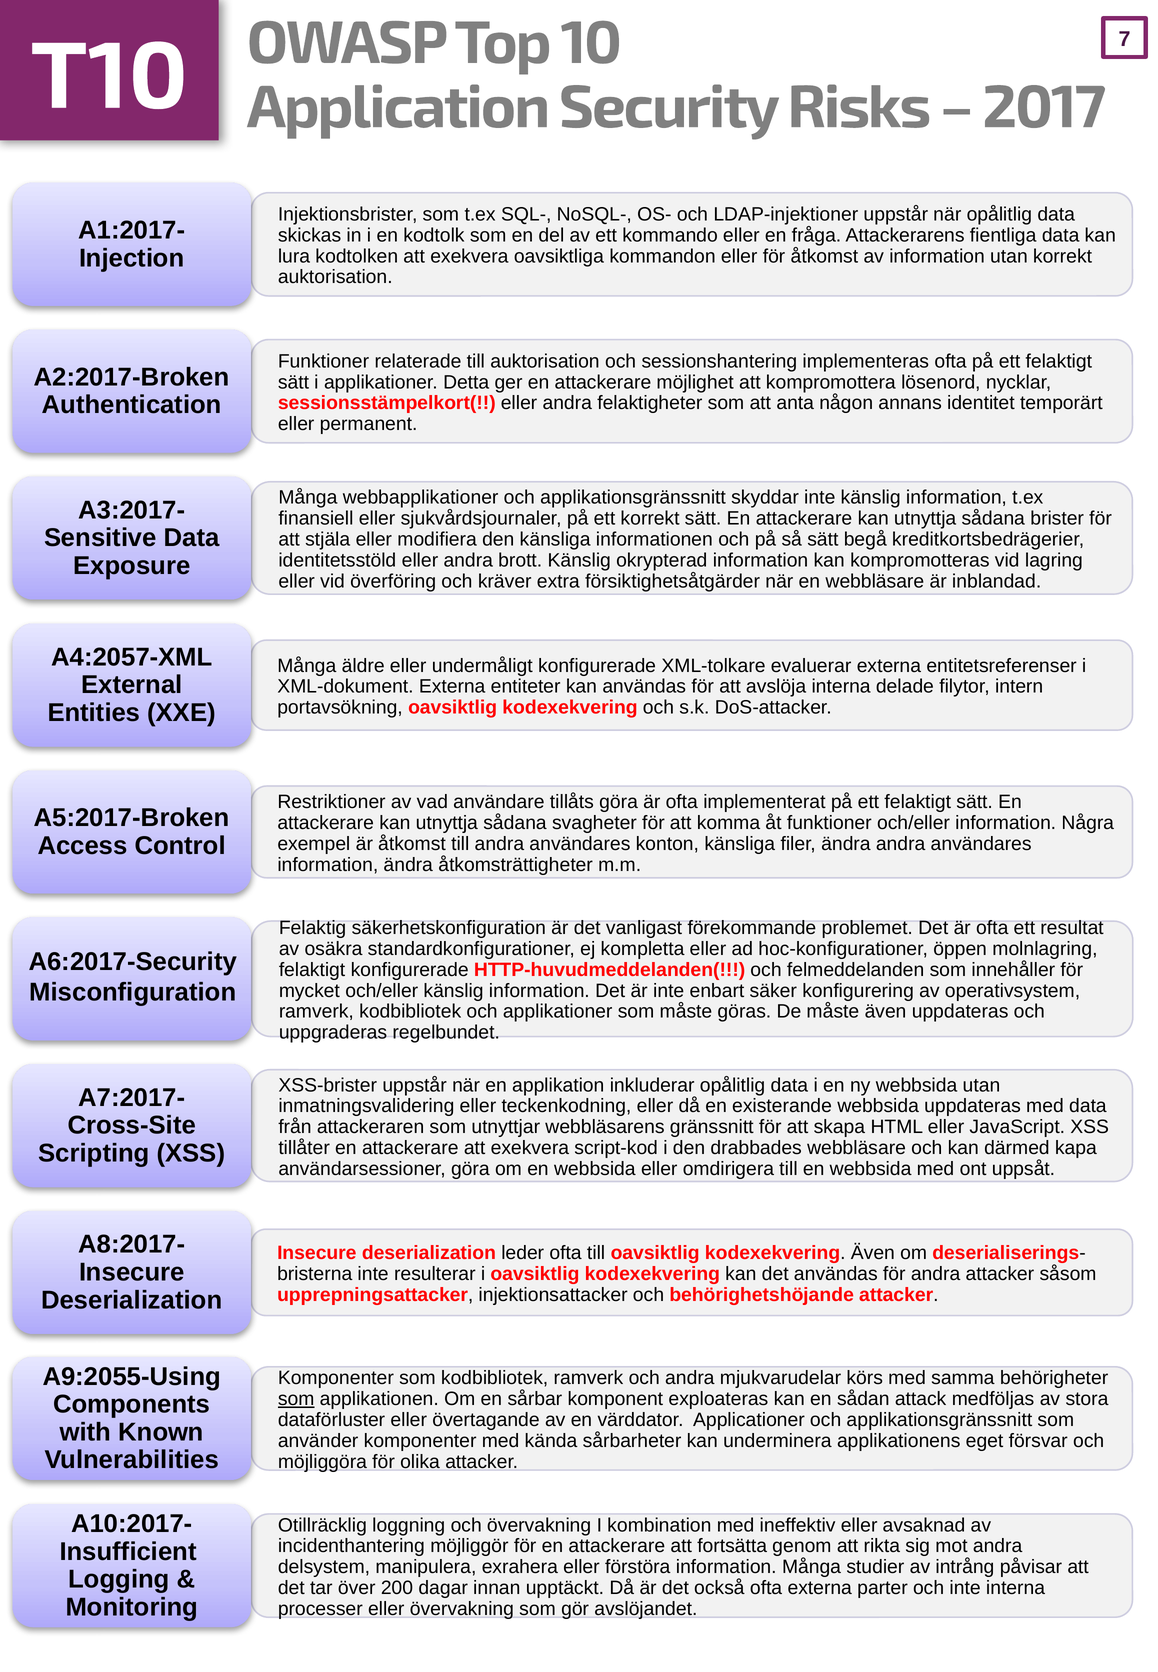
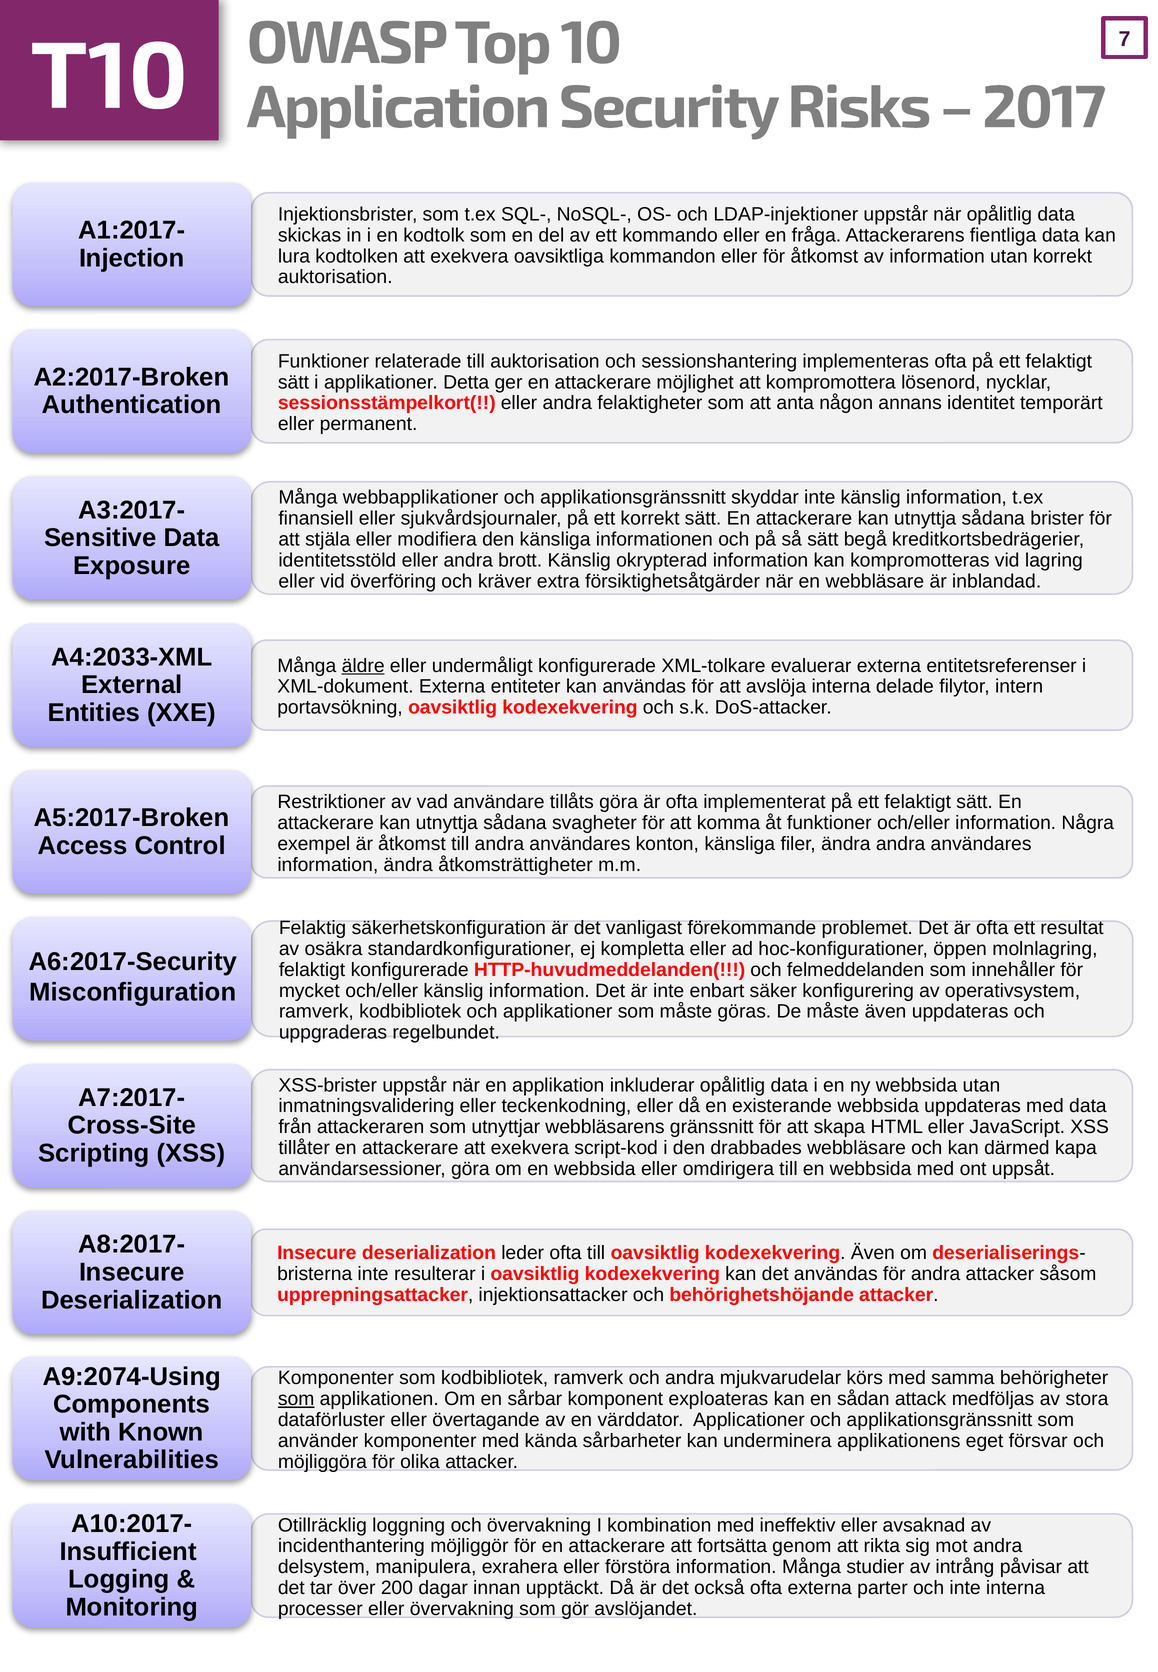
A4:2057-XML: A4:2057-XML -> A4:2033-XML (132, 658)
äldre underline: none -> present (363, 666)
A9:2055-Using: A9:2055-Using -> A9:2074-Using (132, 1377)
